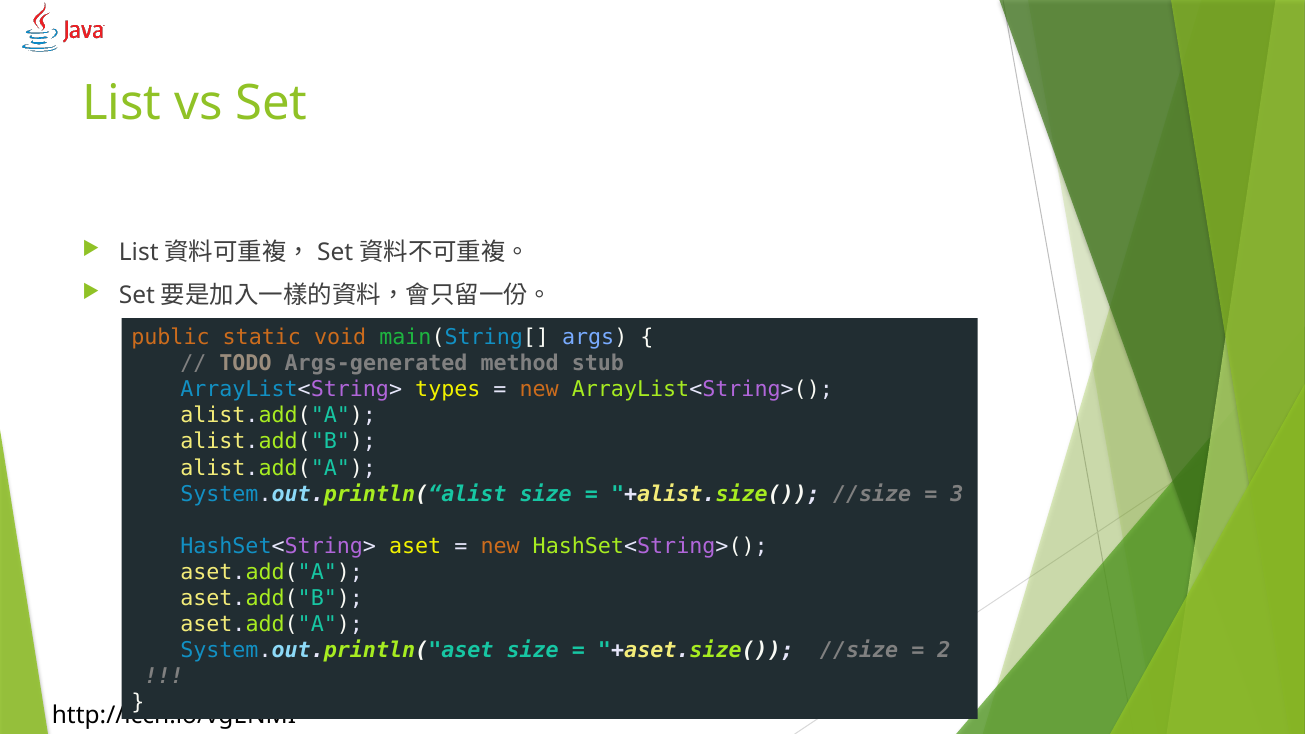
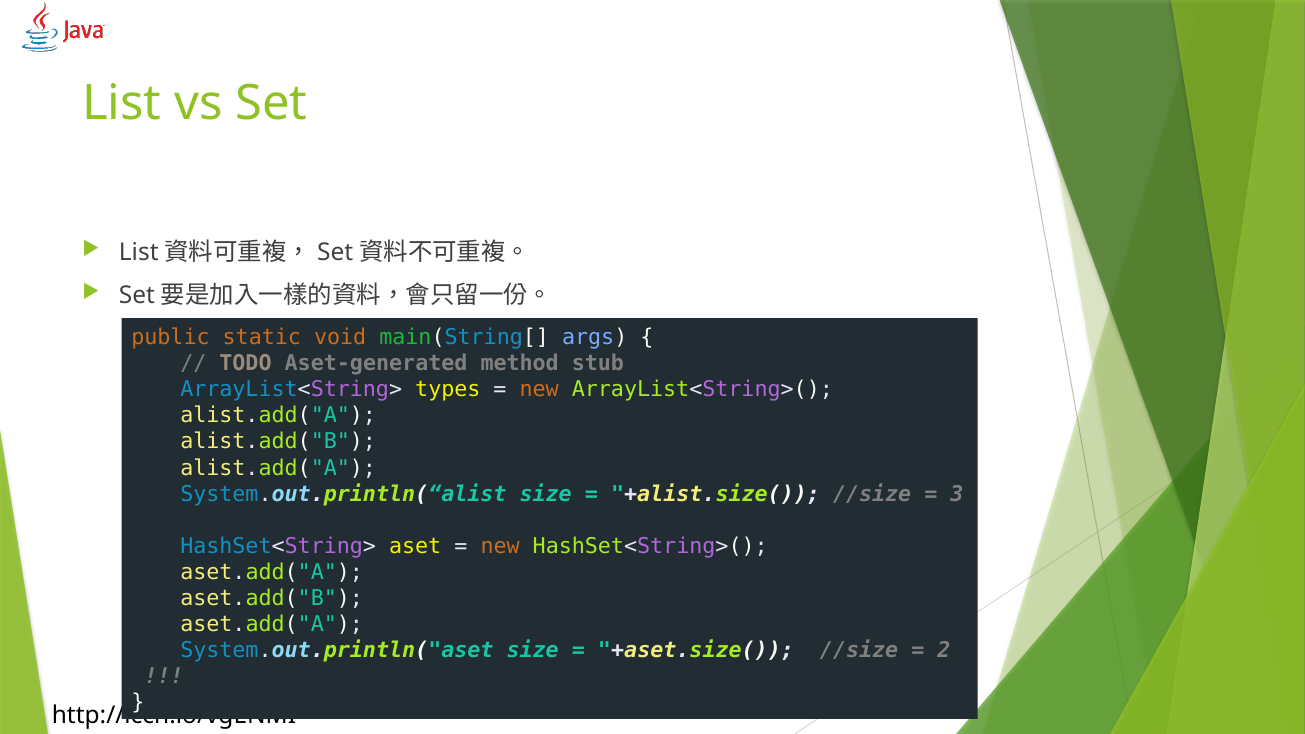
Args-generated: Args-generated -> Aset-generated (376, 364)
